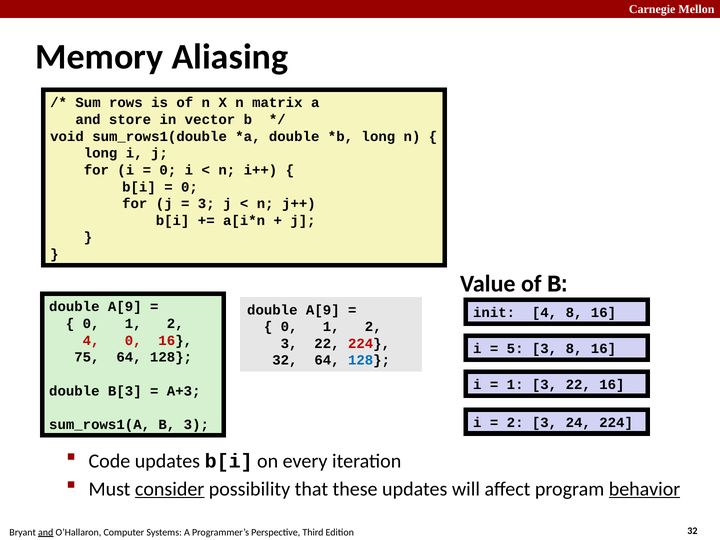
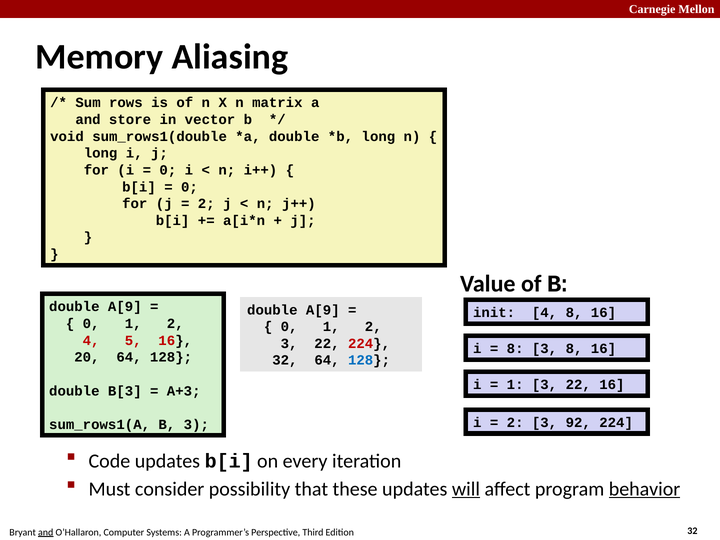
3: 3 -> 2 (206, 204)
4 0: 0 -> 5 (133, 340)
5: 5 -> 8 (515, 349)
75: 75 -> 20 (87, 357)
24: 24 -> 92 (578, 423)
consider underline: present -> none (170, 489)
will underline: none -> present (466, 489)
